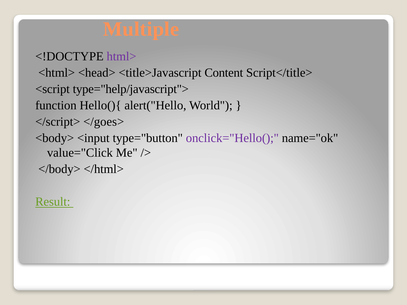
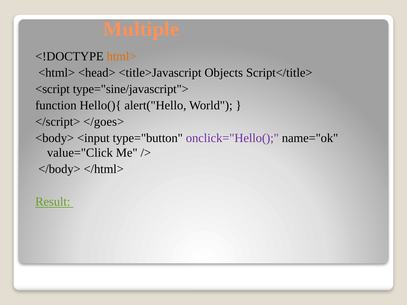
html> colour: purple -> orange (122, 56)
Content: Content -> Objects (224, 73)
type="help/javascript">: type="help/javascript"> -> type="sine/javascript"> (131, 89)
